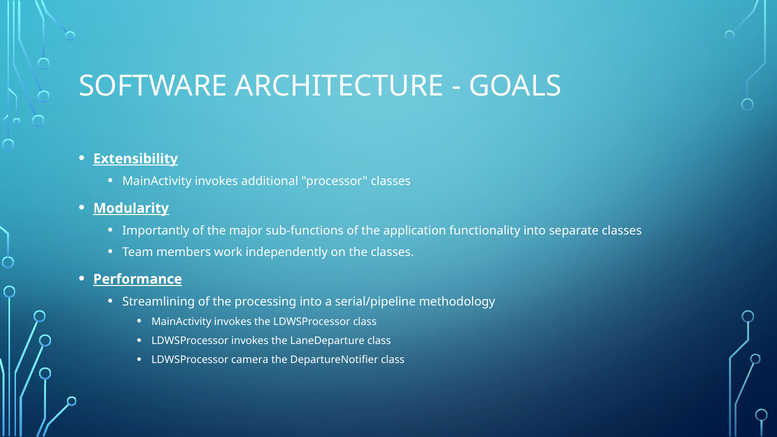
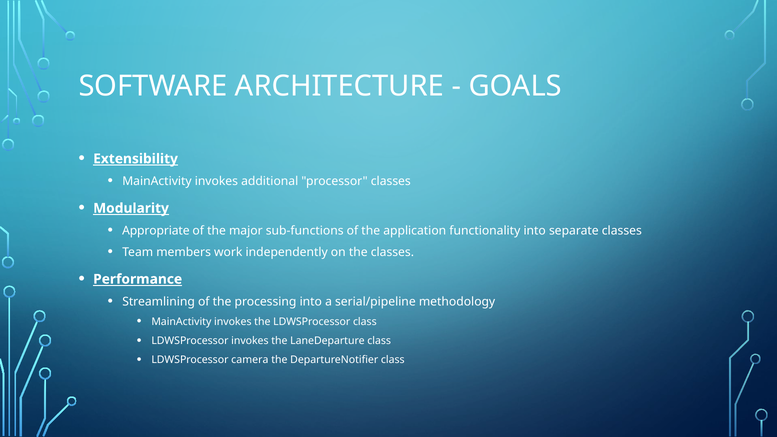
Importantly: Importantly -> Appropriate (156, 231)
